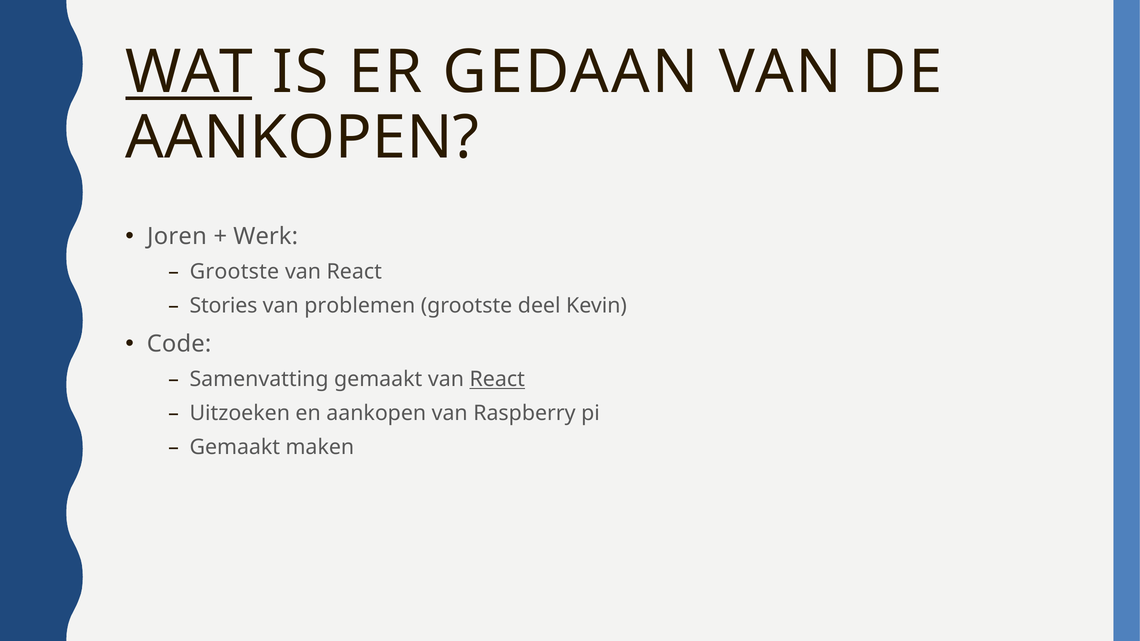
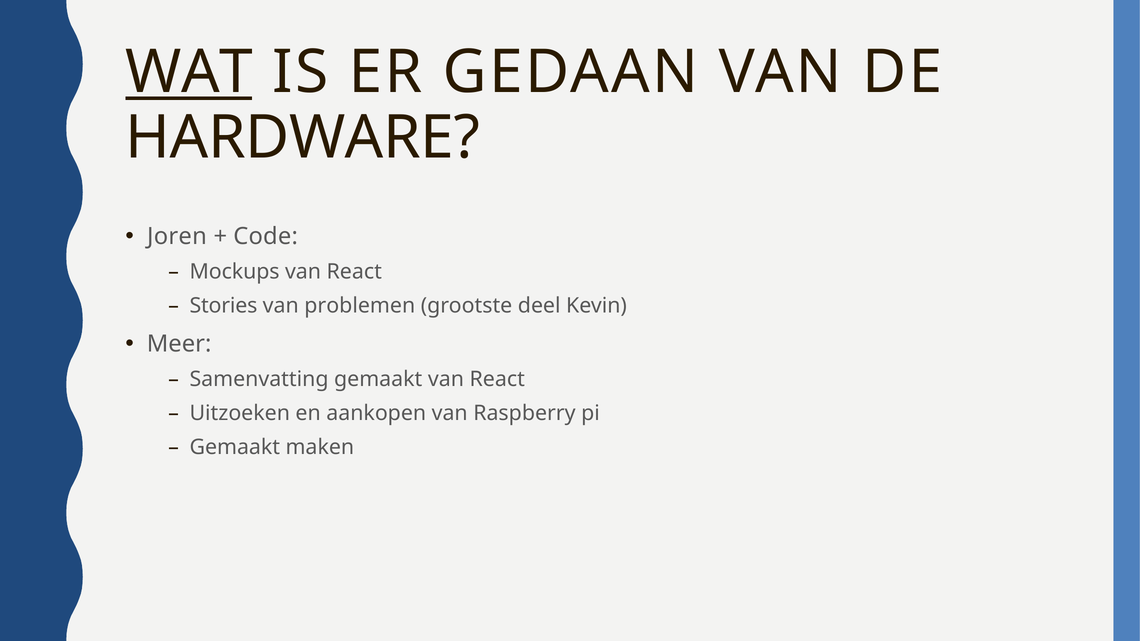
AANKOPEN: AANKOPEN -> HARDWARE (303, 138)
Werk: Werk -> Code (266, 237)
Grootste: Grootste -> Mockups (235, 272)
Code: Code -> Meer (179, 344)
React underline: present -> none (497, 380)
